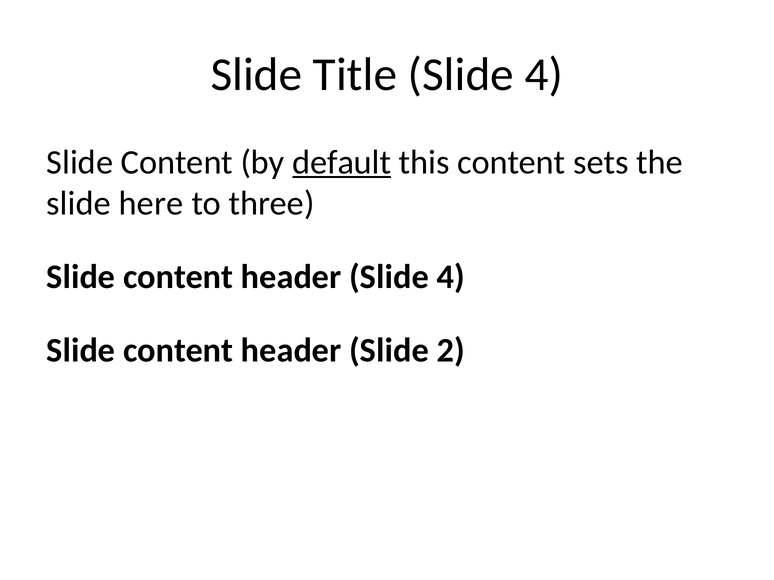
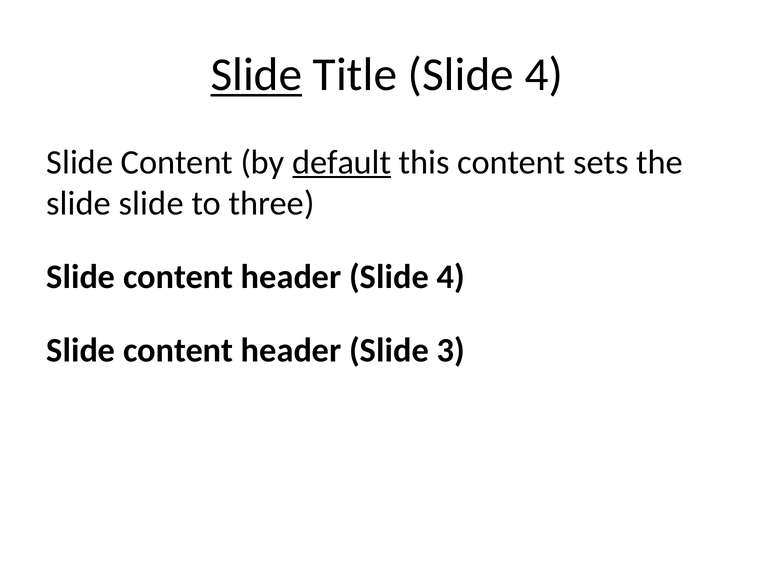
Slide underline: none -> present (256, 75)
slide here: here -> slide (151, 204)
2: 2 -> 3 (451, 351)
